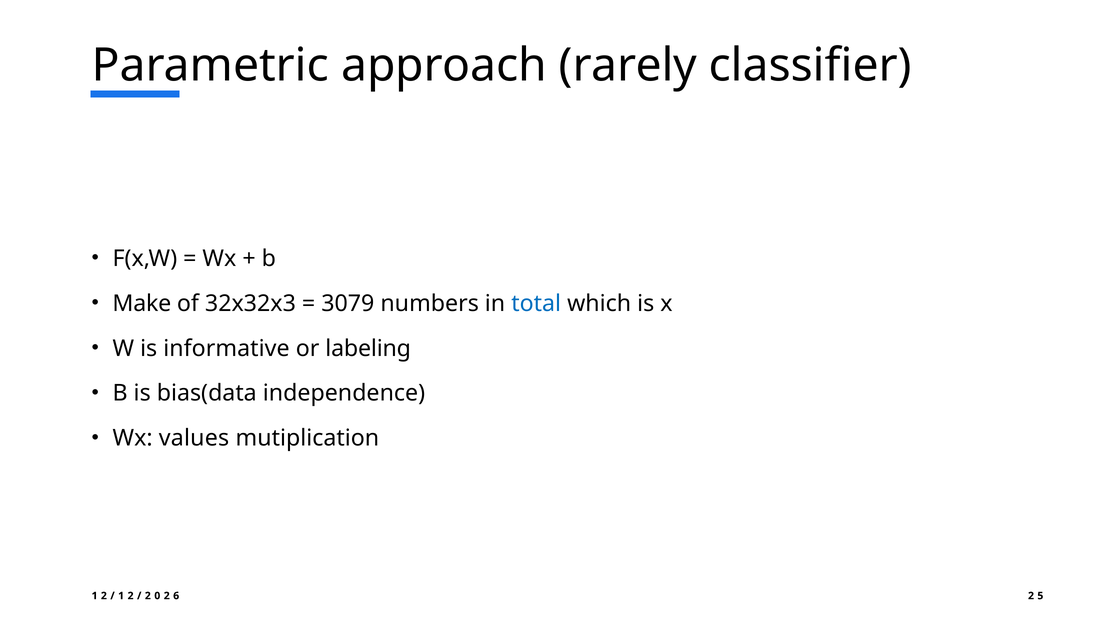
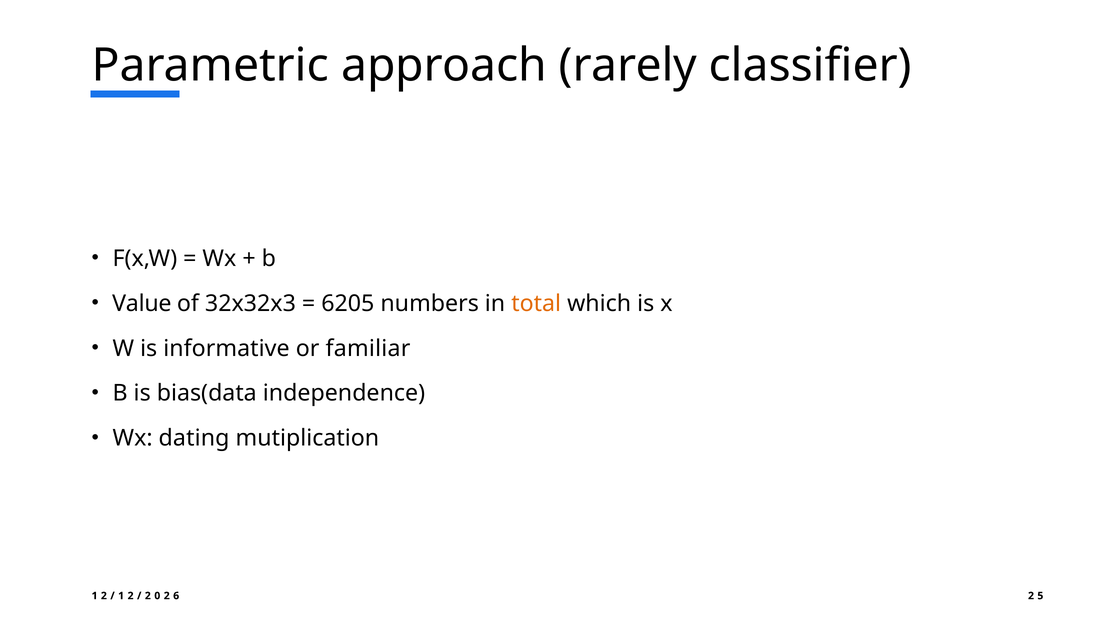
Make: Make -> Value (142, 304)
3079: 3079 -> 6205 (348, 304)
total colour: blue -> orange (536, 304)
labeling: labeling -> familiar (368, 349)
values: values -> dating (194, 439)
